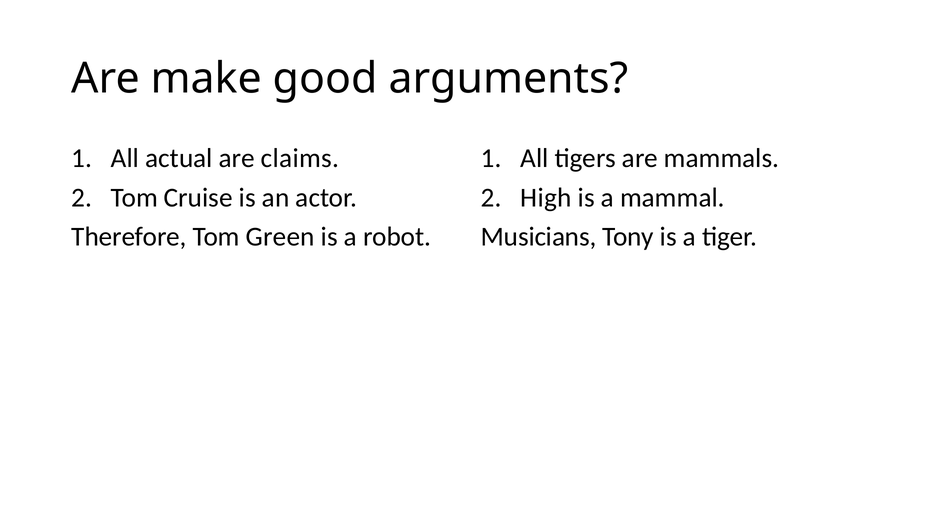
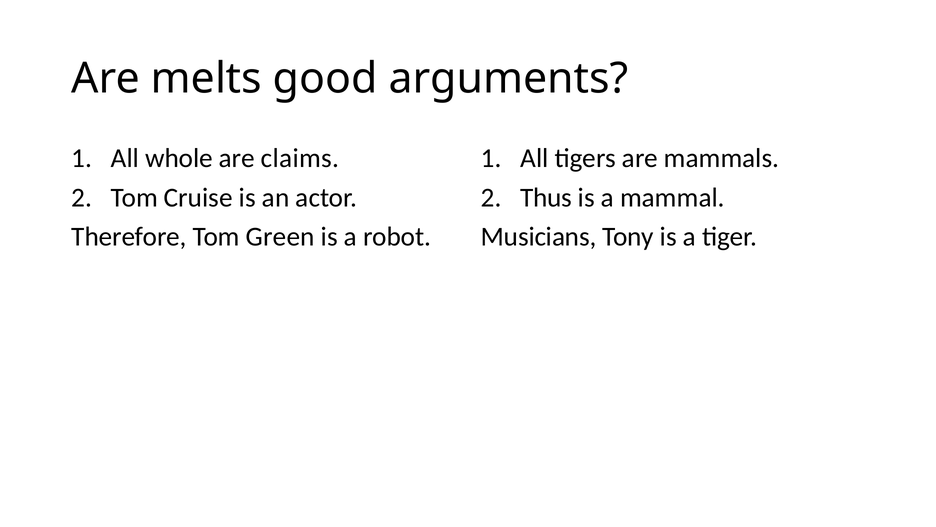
make: make -> melts (206, 79)
actual: actual -> whole (179, 158)
High: High -> Thus (546, 197)
